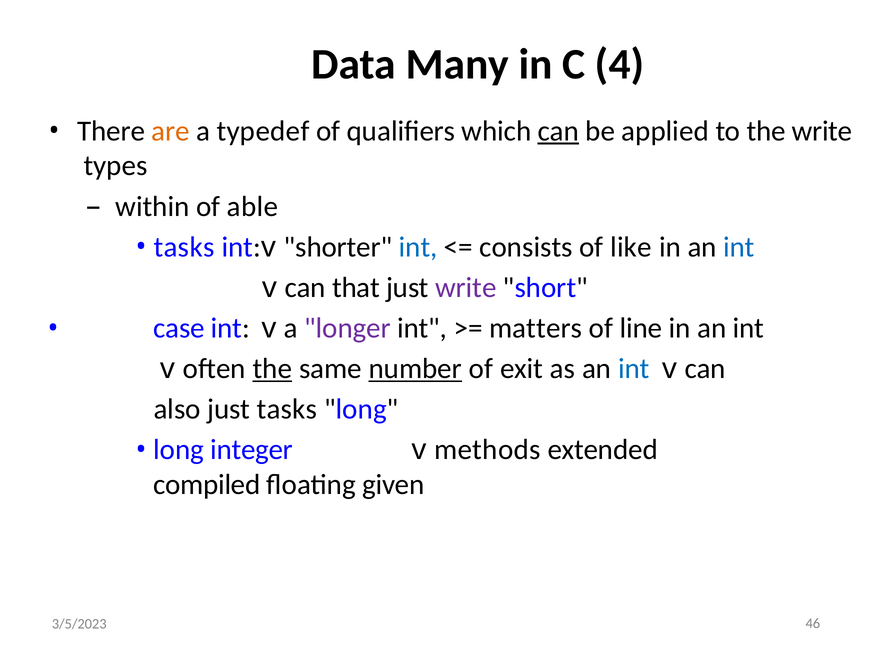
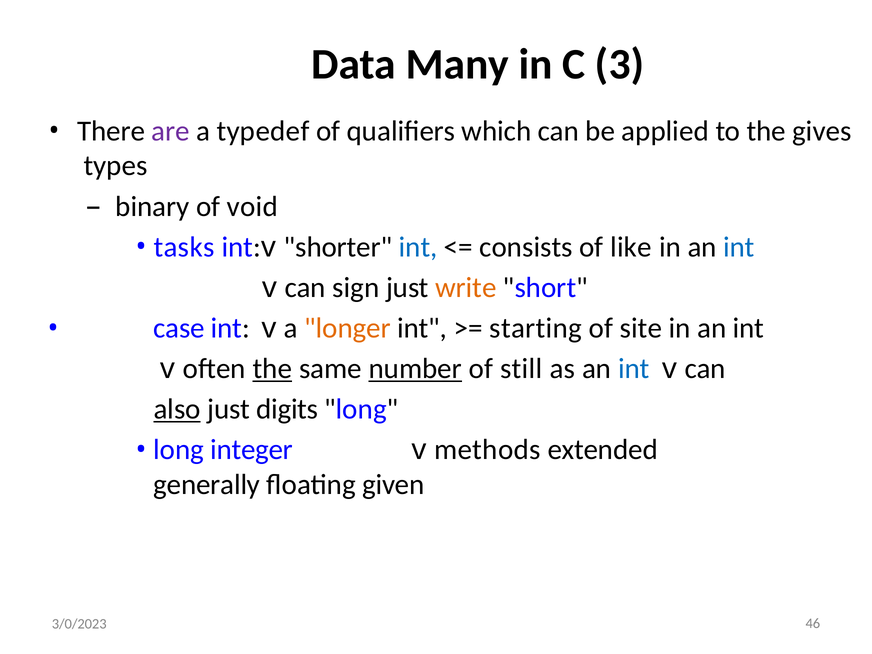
4: 4 -> 3 (620, 65)
are colour: orange -> purple (170, 131)
can underline: present -> none (558, 131)
the write: write -> gives (822, 131)
within: within -> binary (152, 207)
able: able -> void (253, 207)
that: that -> sign (356, 288)
write colour: purple -> orange (466, 288)
longer colour: purple -> orange (348, 328)
matters: matters -> starting (536, 328)
line: line -> site (641, 328)
exit: exit -> still (521, 369)
also underline: none -> present (177, 409)
just tasks: tasks -> digits (287, 409)
compiled: compiled -> generally (207, 485)
3/5/2023: 3/5/2023 -> 3/0/2023 (79, 624)
